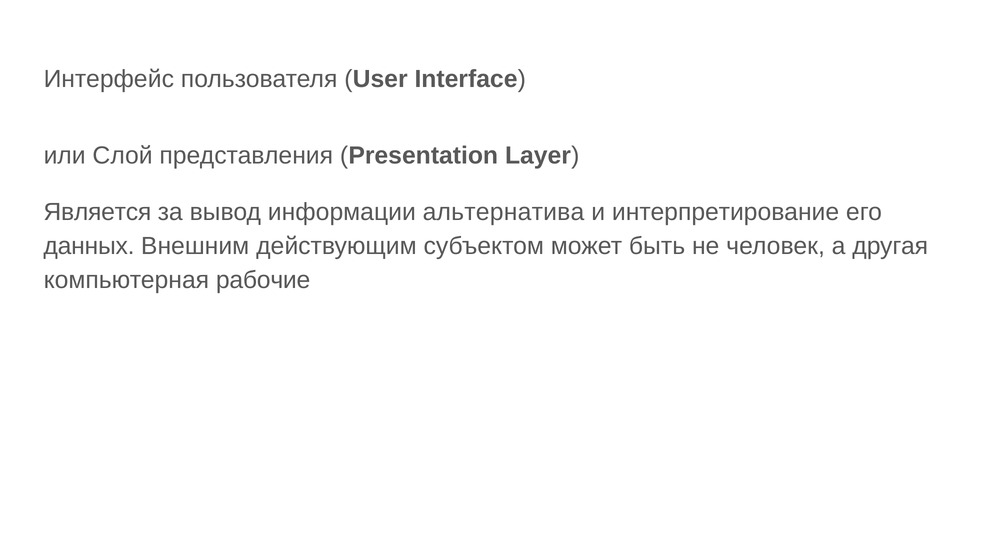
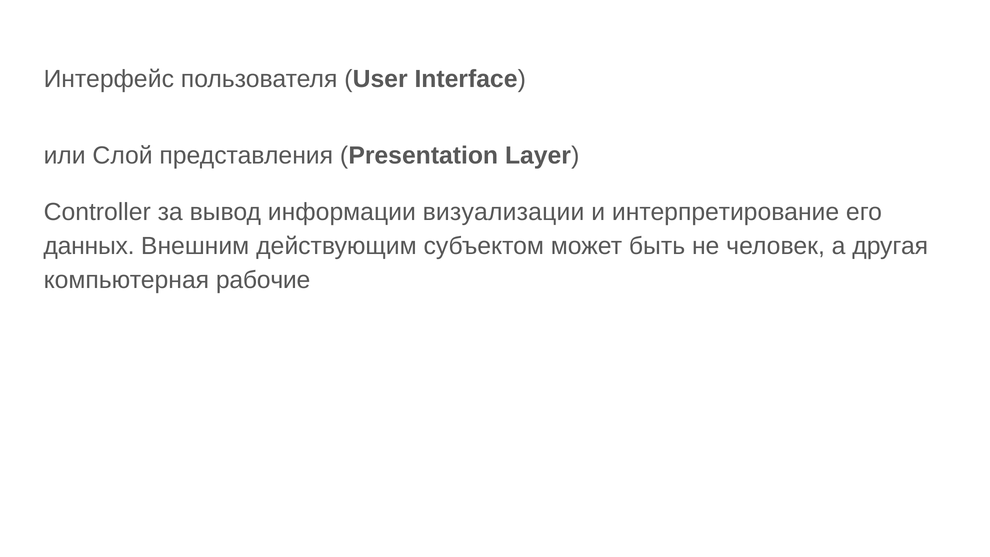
Является: Является -> Controller (97, 212)
альтернатива: альтернатива -> визуализации (503, 212)
